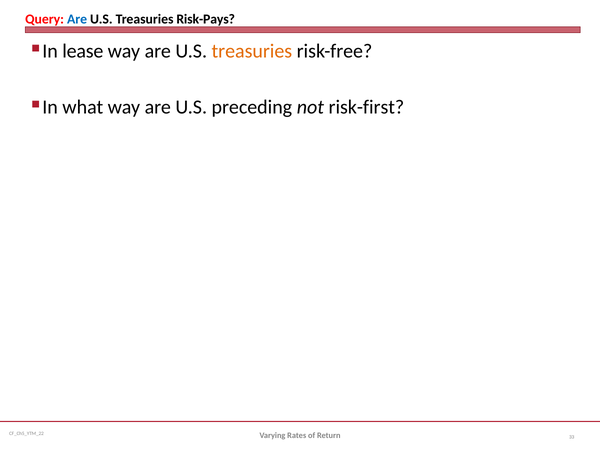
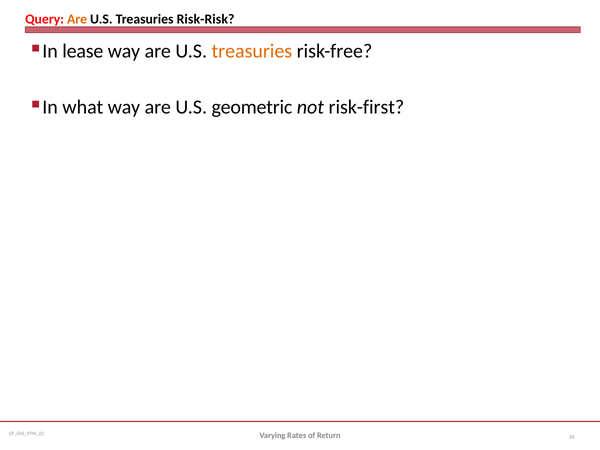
Are colour: blue -> orange (77, 19)
Risk-Pays: Risk-Pays -> Risk-Risk (206, 19)
preceding: preceding -> geometric (252, 107)
